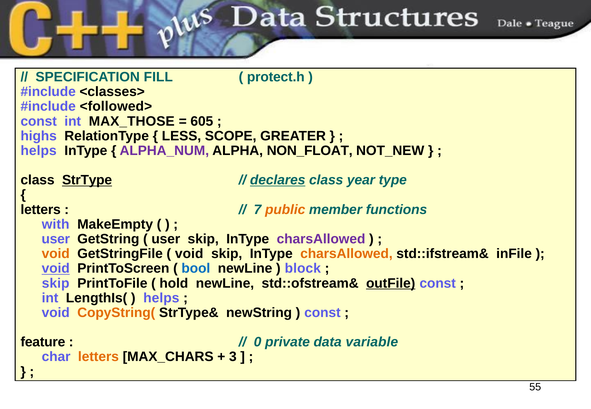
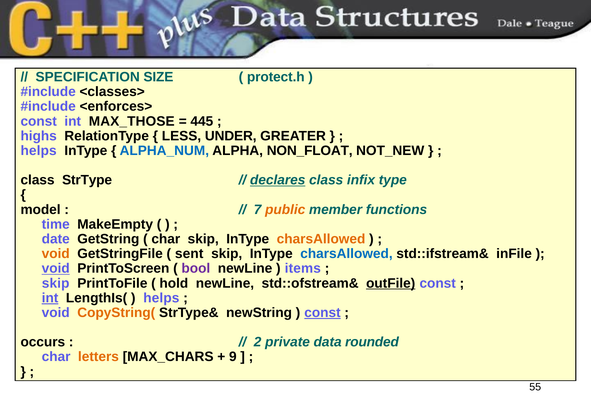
FILL: FILL -> SIZE (158, 77)
<followed>: <followed> -> <enforces> (116, 107)
605: 605 -> 445 (202, 121)
SCOPE: SCOPE -> UNDER (231, 136)
ALPHA_NUM colour: purple -> blue (164, 151)
StrType underline: present -> none (87, 180)
year: year -> infix (361, 180)
letters: letters -> model (41, 210)
with: with -> time (56, 224)
user: user -> date (56, 239)
user: user -> char (166, 239)
charsAllowed colour: purple -> orange (321, 239)
void: void -> sent (189, 254)
charsAllowed colour: orange -> blue (346, 254)
bool colour: blue -> purple (196, 269)
block: block -> items (303, 269)
int underline: none -> present (50, 298)
const underline: none -> present (322, 313)
feature: feature -> occurs (43, 342)
0: 0 -> 2 (258, 342)
variable: variable -> rounded (372, 342)
3: 3 -> 9 (233, 357)
